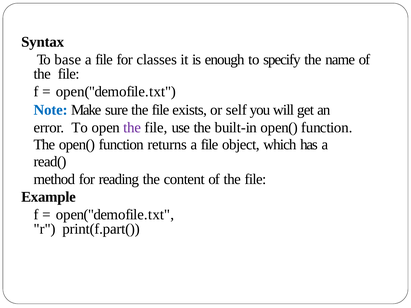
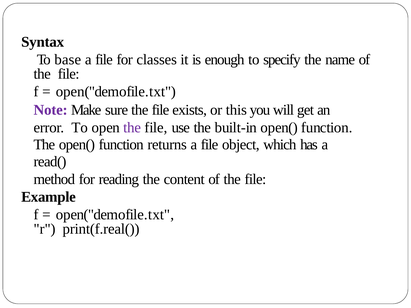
Note colour: blue -> purple (51, 110)
self: self -> this (236, 110)
print(f.part(: print(f.part( -> print(f.real( (101, 229)
